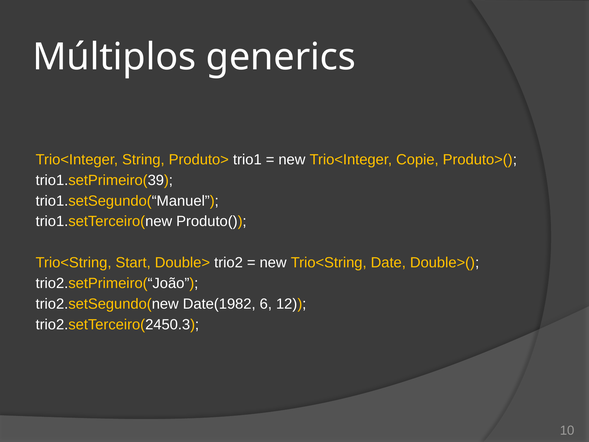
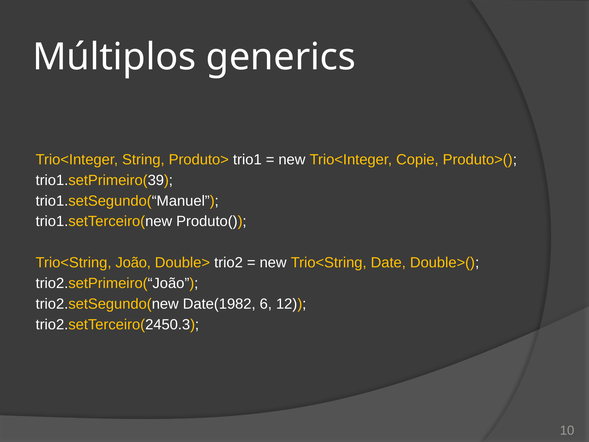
Start: Start -> João (133, 263)
